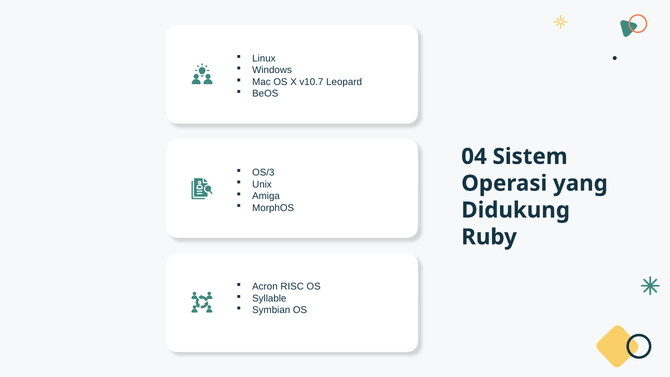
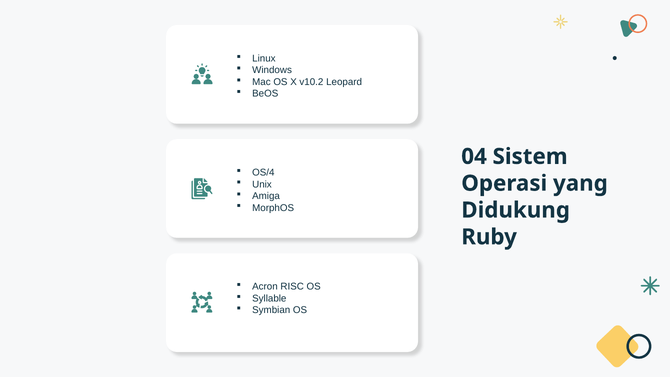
v10.7: v10.7 -> v10.2 (311, 82)
OS/3: OS/3 -> OS/4 (263, 173)
